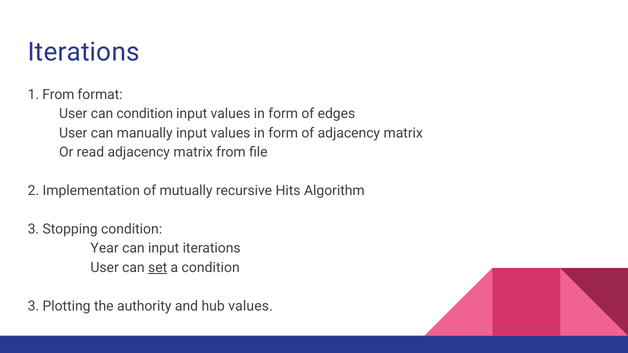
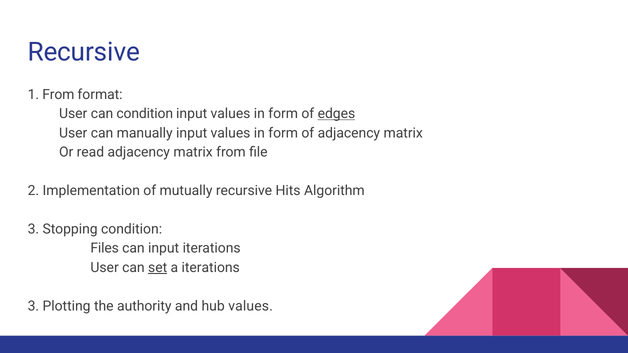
Iterations: Iterations -> Recursive (84, 52)
edges underline: none -> present (336, 114)
Year: Year -> Files (105, 249)
a condition: condition -> iterations (211, 268)
